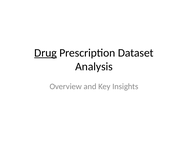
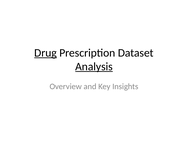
Analysis underline: none -> present (94, 67)
